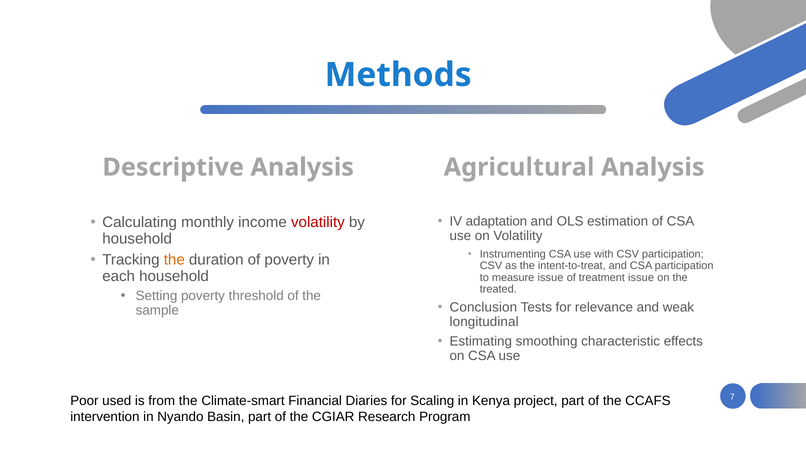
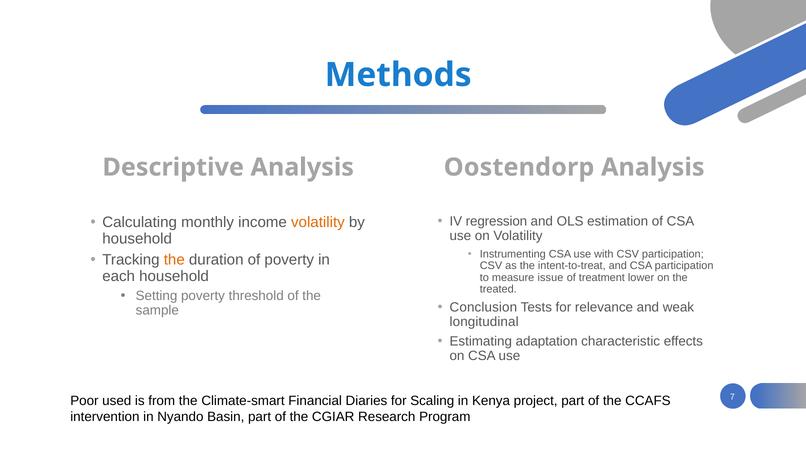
Agricultural: Agricultural -> Oostendorp (519, 167)
adaptation: adaptation -> regression (496, 221)
volatility colour: red -> orange (318, 222)
treatment issue: issue -> lower (641, 278)
smoothing: smoothing -> adaptation (547, 342)
